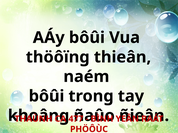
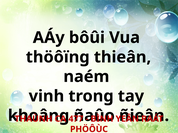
bôûi: bôûi -> vinh (46, 96)
